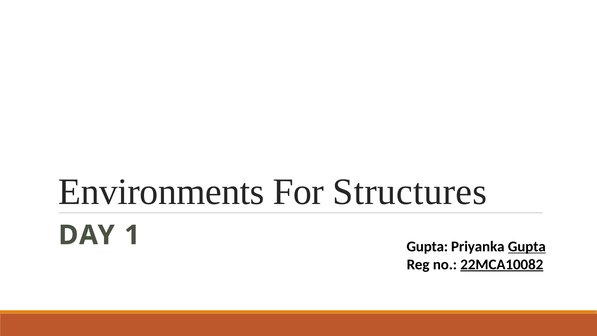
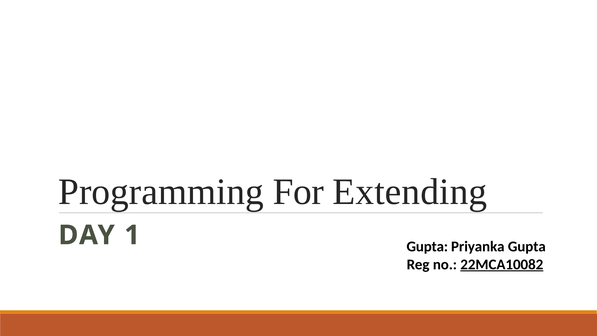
Environments: Environments -> Programming (161, 192)
Structures: Structures -> Extending (410, 192)
Gupta underline: present -> none (527, 246)
